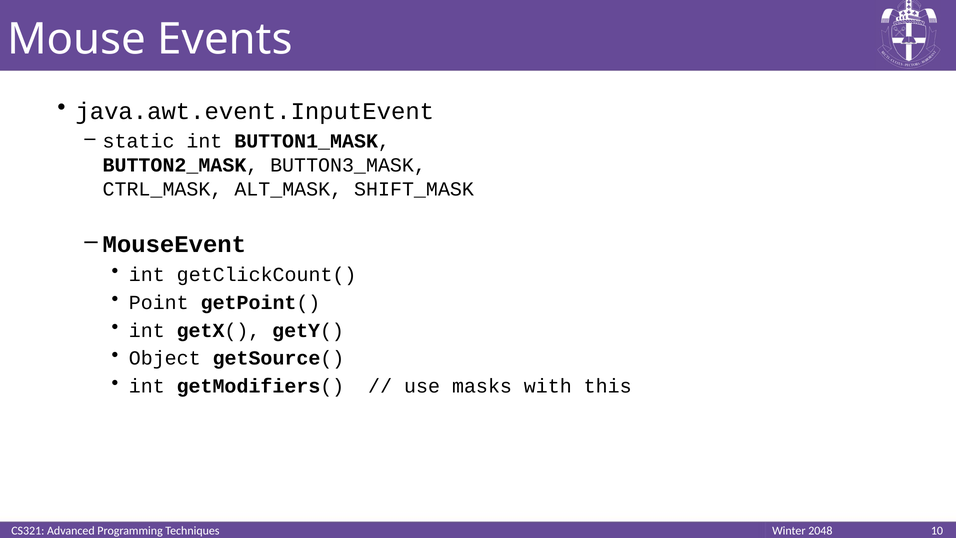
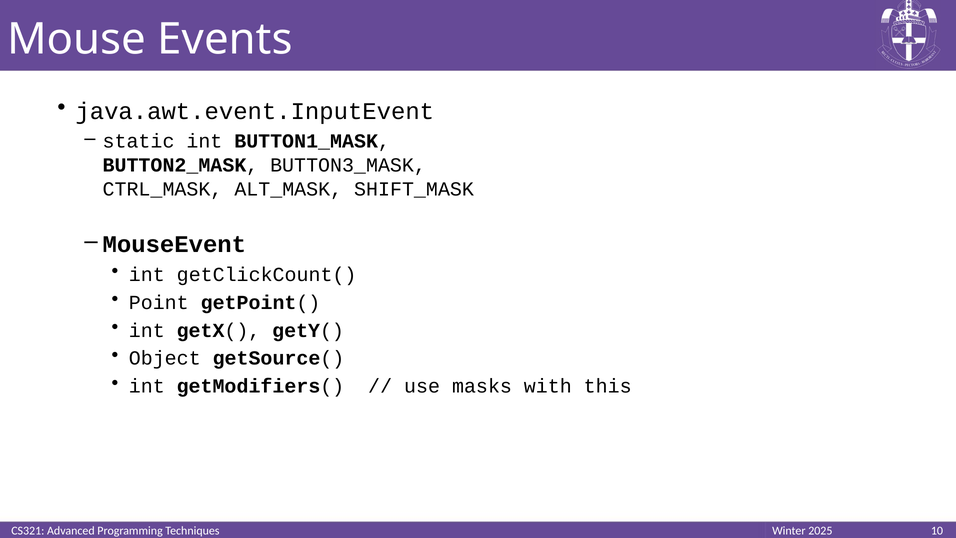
2048: 2048 -> 2025 (820, 531)
